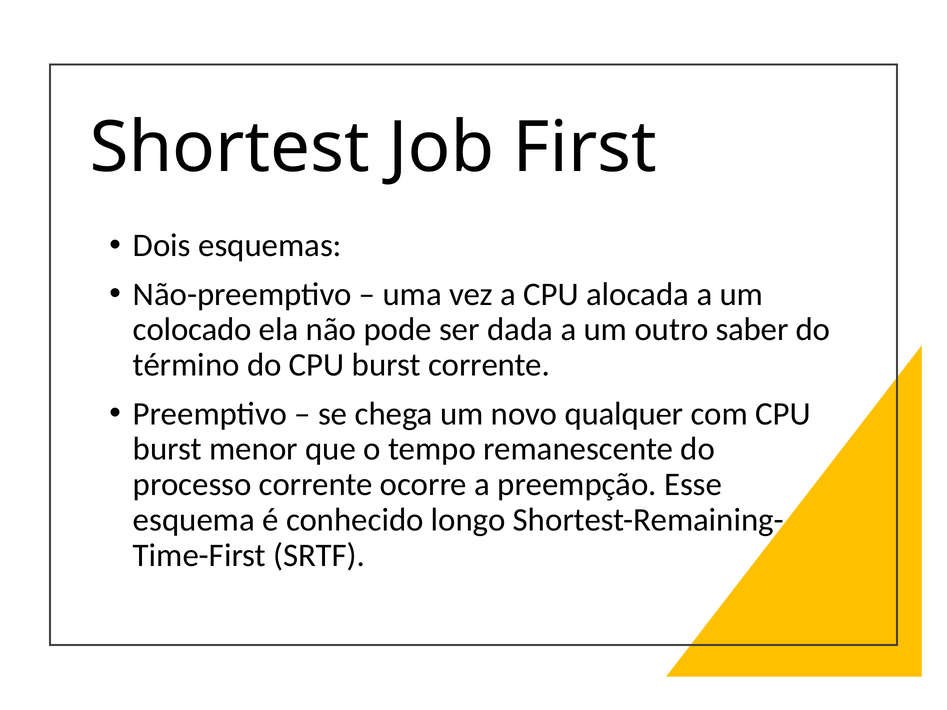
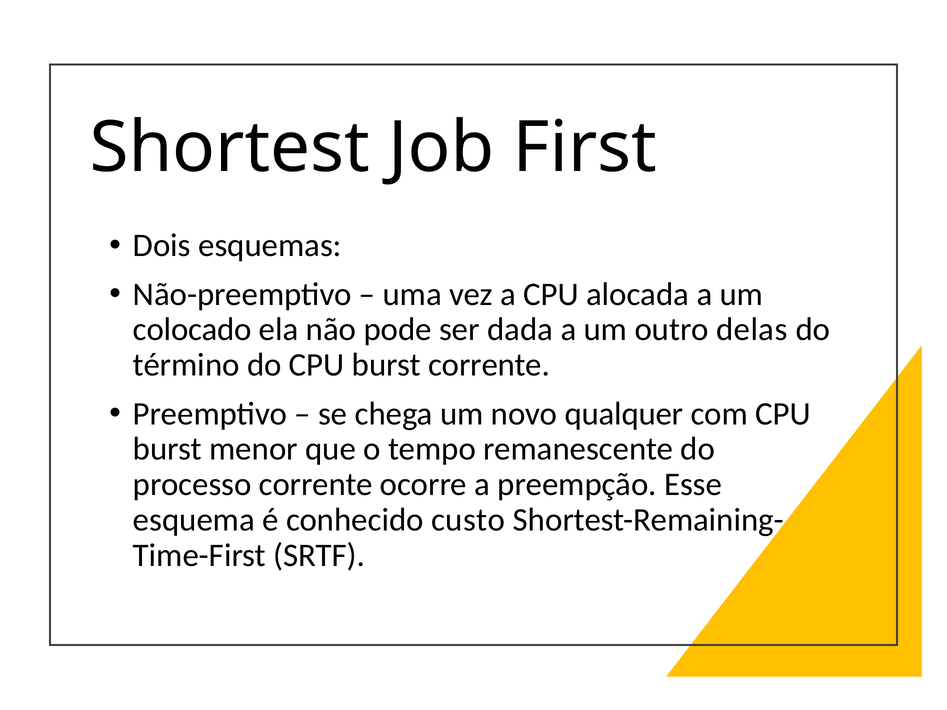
saber: saber -> delas (752, 330)
longo: longo -> custo (468, 520)
